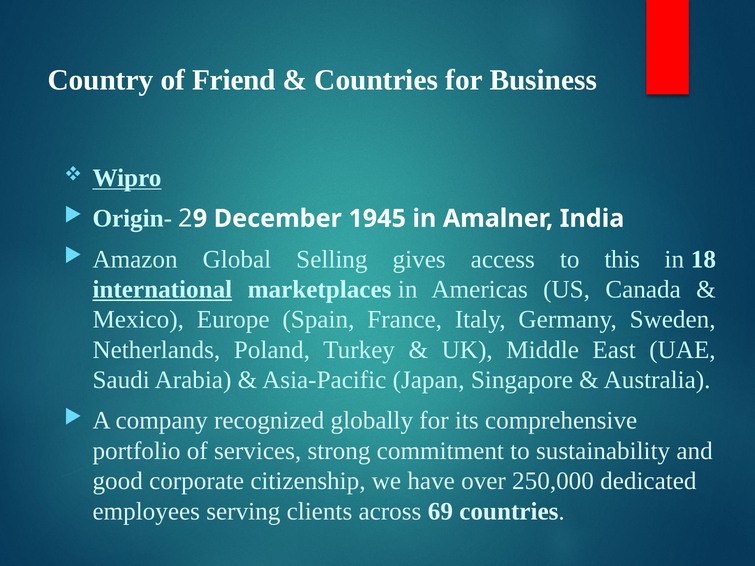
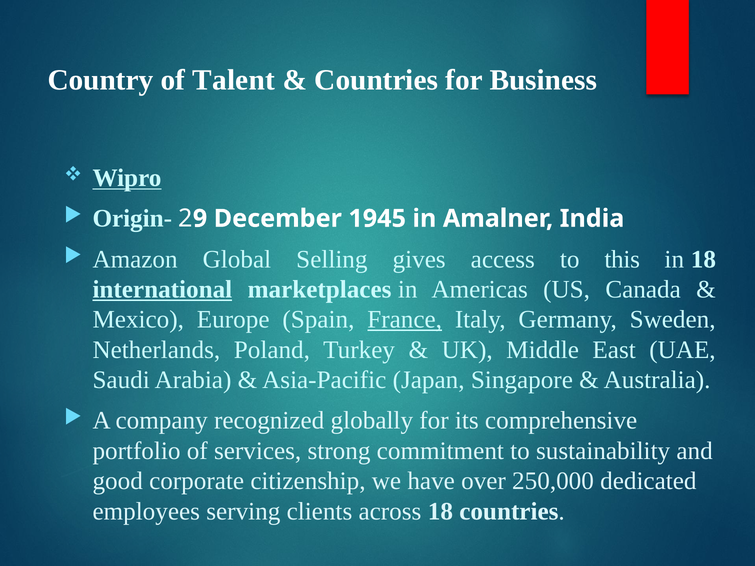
Friend: Friend -> Talent (234, 80)
France underline: none -> present (405, 320)
across 69: 69 -> 18 (440, 511)
